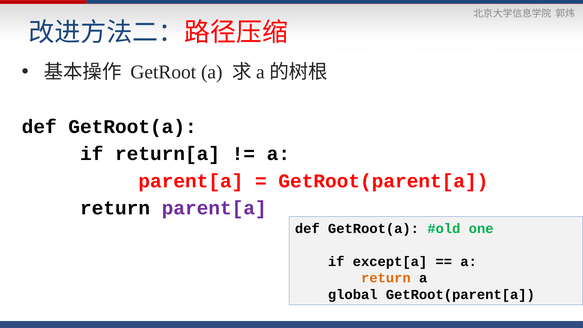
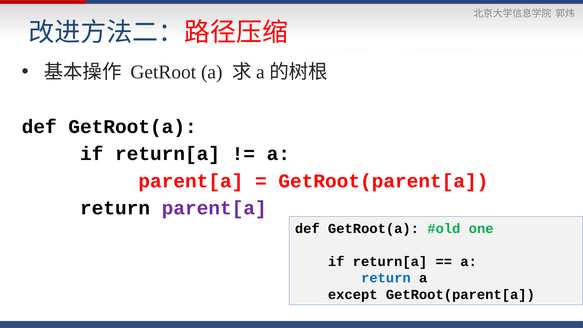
except[a: except[a -> return[a (390, 262)
return colour: orange -> blue (386, 278)
global: global -> except (353, 295)
